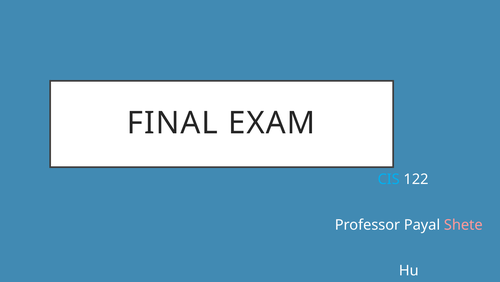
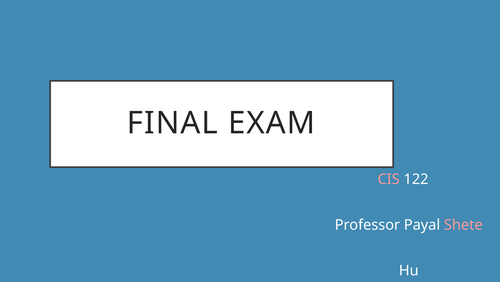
CIS colour: light blue -> pink (389, 179)
